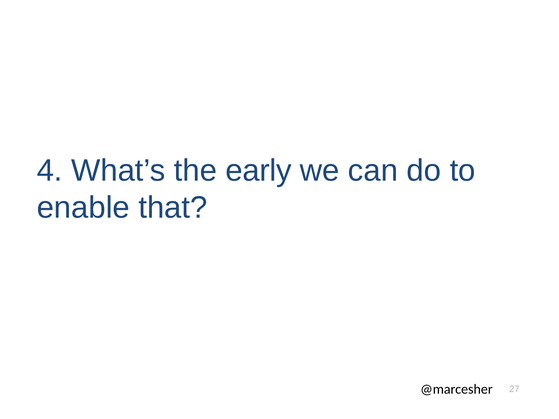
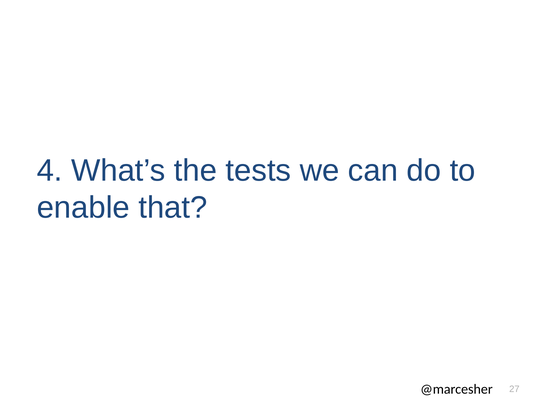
early: early -> tests (258, 171)
